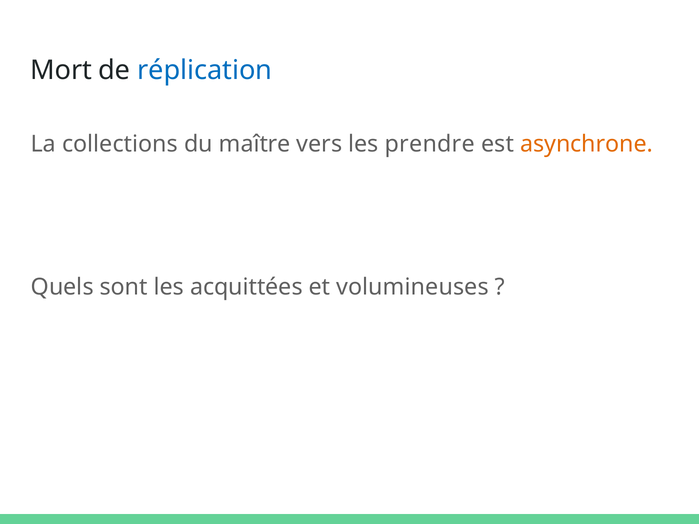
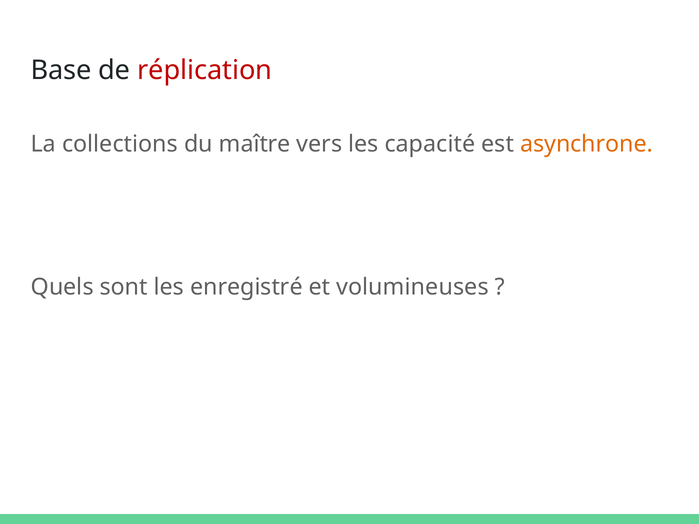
Mort: Mort -> Base (61, 71)
réplication colour: blue -> red (205, 71)
prendre: prendre -> capacité (430, 144)
acquittées: acquittées -> enregistré (246, 287)
